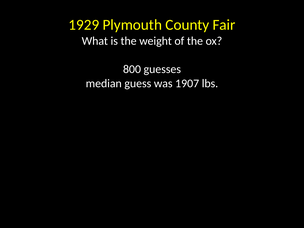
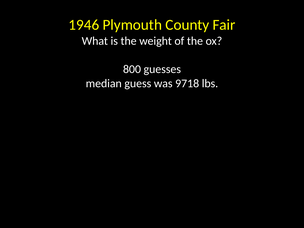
1929: 1929 -> 1946 (84, 25)
1907: 1907 -> 9718 (187, 83)
